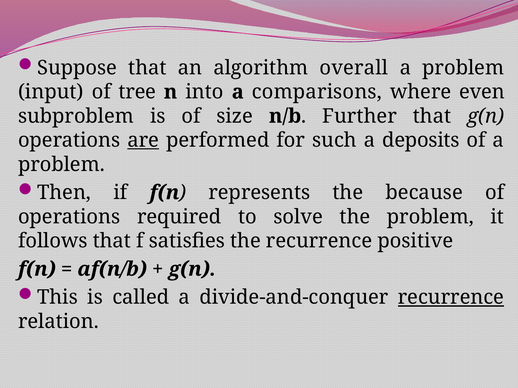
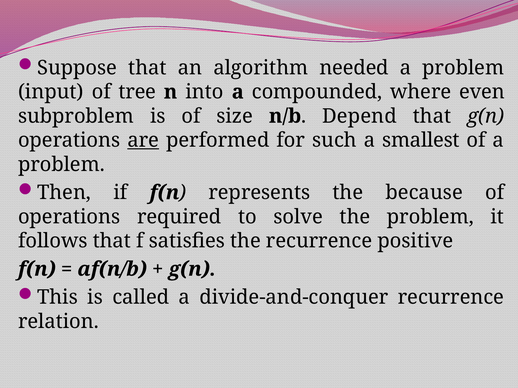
overall: overall -> needed (354, 68)
comparisons: comparisons -> compounded (317, 92)
Further: Further -> Depend (359, 116)
deposits: deposits -> smallest (421, 140)
recurrence underline: present -> none (451, 298)
